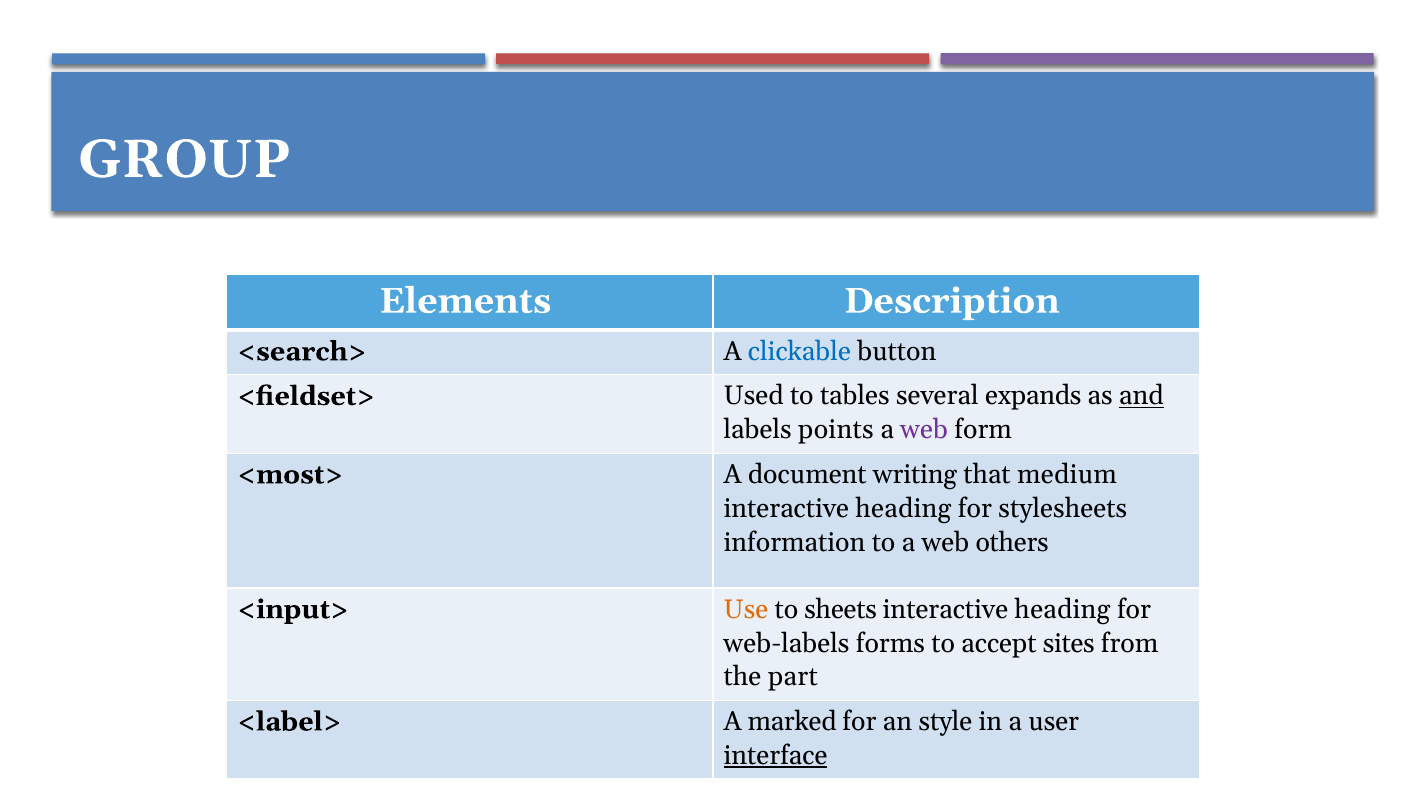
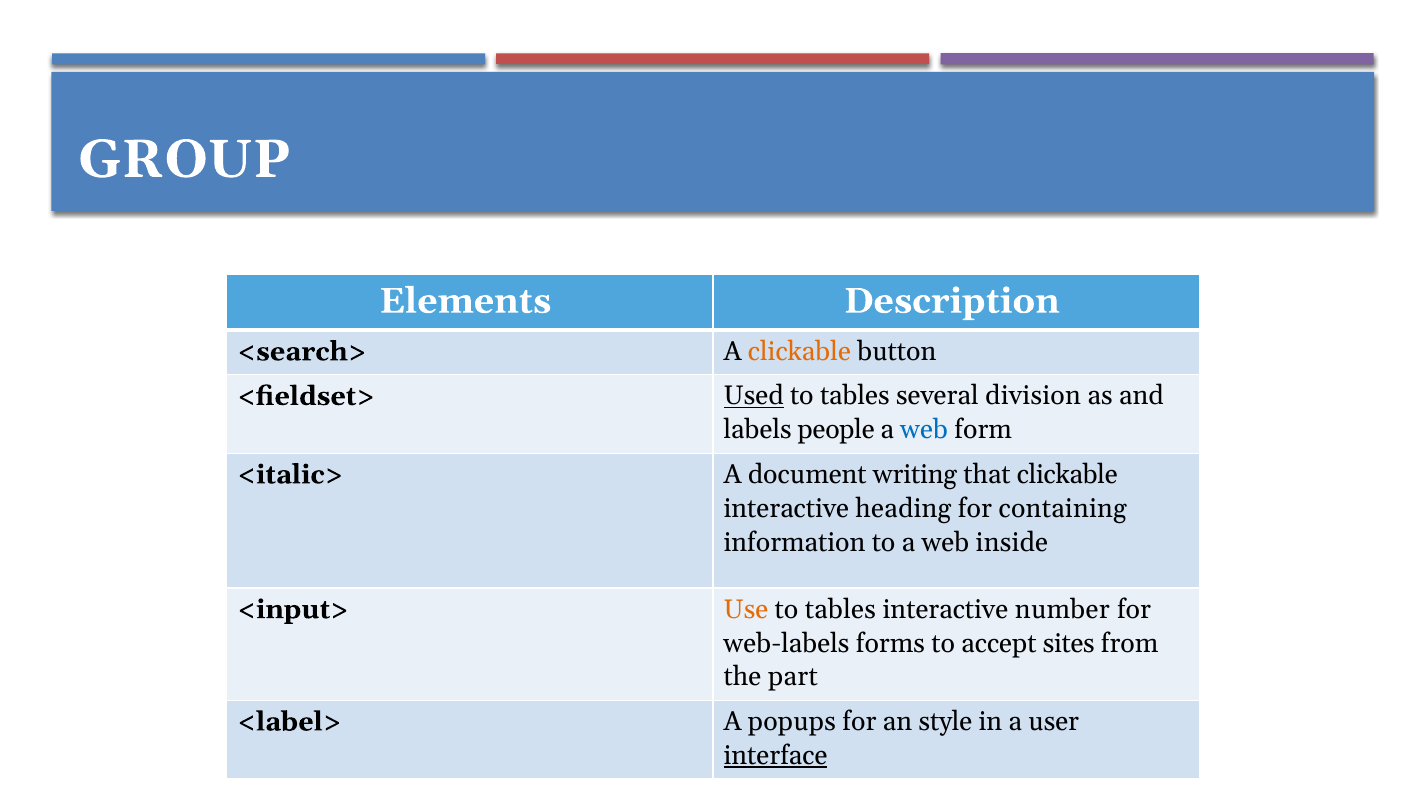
clickable colour: blue -> orange (799, 352)
Used underline: none -> present (754, 396)
expands: expands -> division (1033, 396)
and underline: present -> none (1141, 396)
points: points -> people (836, 430)
web colour: purple -> blue (924, 430)
<most>: <most> -> <italic> (290, 475)
that medium: medium -> clickable (1067, 475)
stylesheets: stylesheets -> containing (1063, 508)
others: others -> inside (1012, 542)
sheets: sheets -> tables (840, 609)
heading: heading -> number (1062, 609)
marked: marked -> popups (792, 722)
